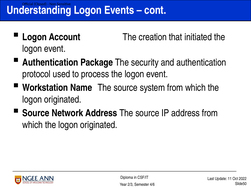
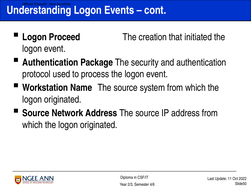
Account: Account -> Proceed (65, 37)
